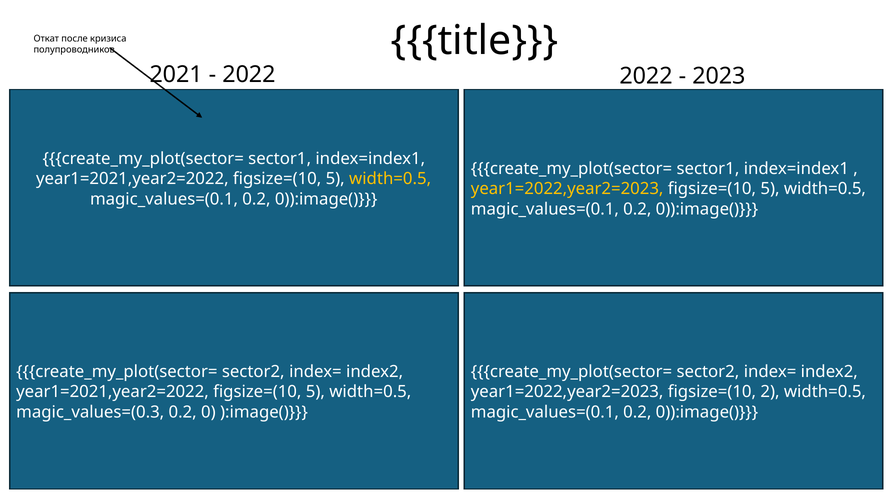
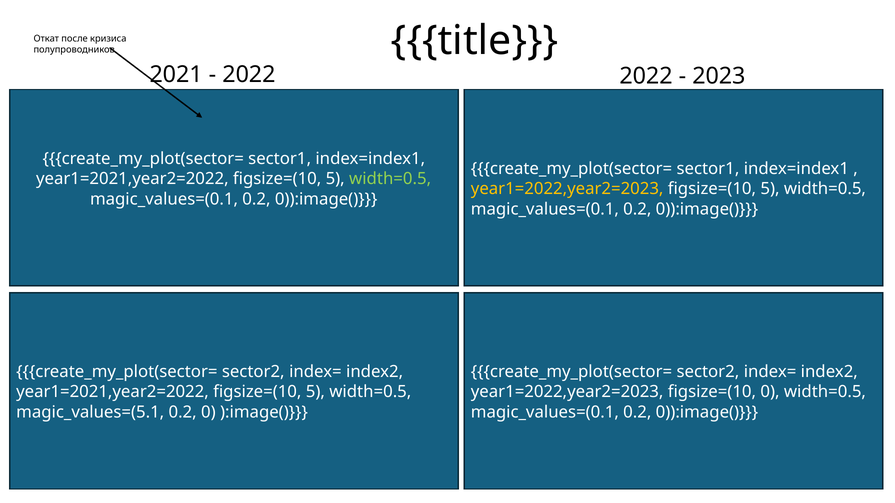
width=0.5 colour: yellow -> light green (390, 179)
figsize=(10 2: 2 -> 0 (770, 392)
magic_values=(0.3: magic_values=(0.3 -> magic_values=(5.1 (90, 412)
